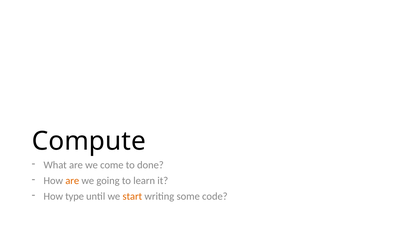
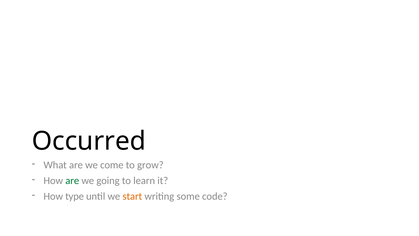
Compute: Compute -> Occurred (89, 141)
done: done -> grow (150, 165)
are colour: orange -> green (72, 181)
